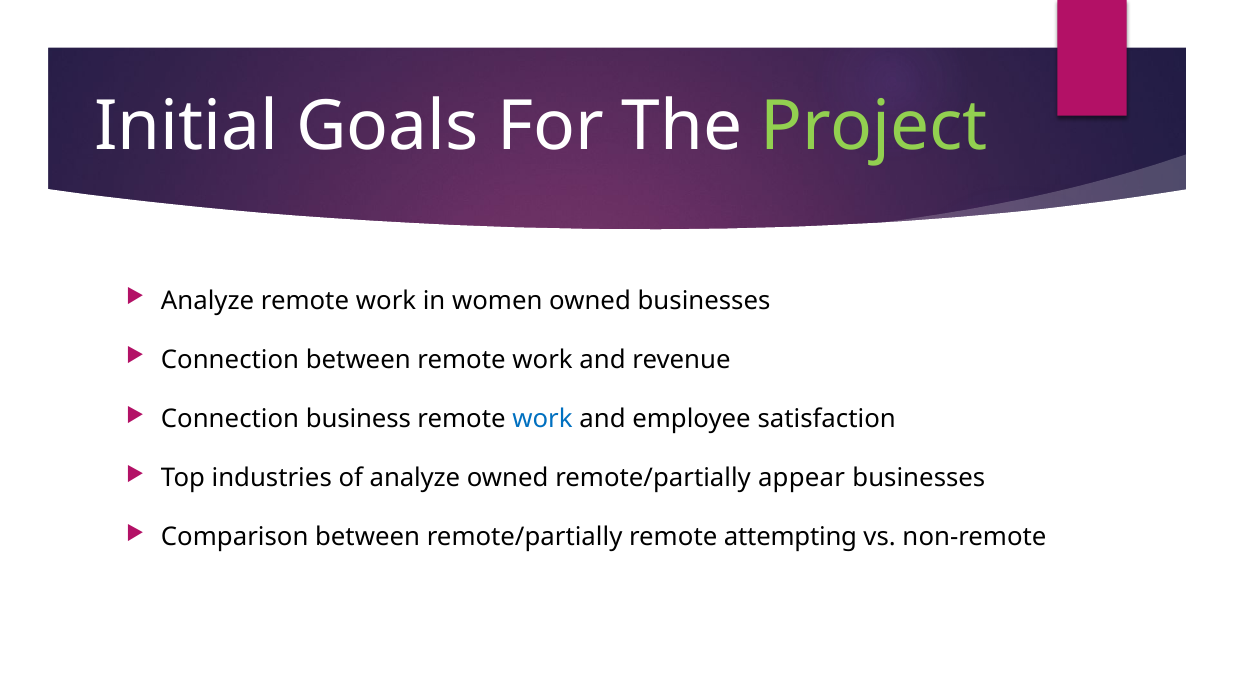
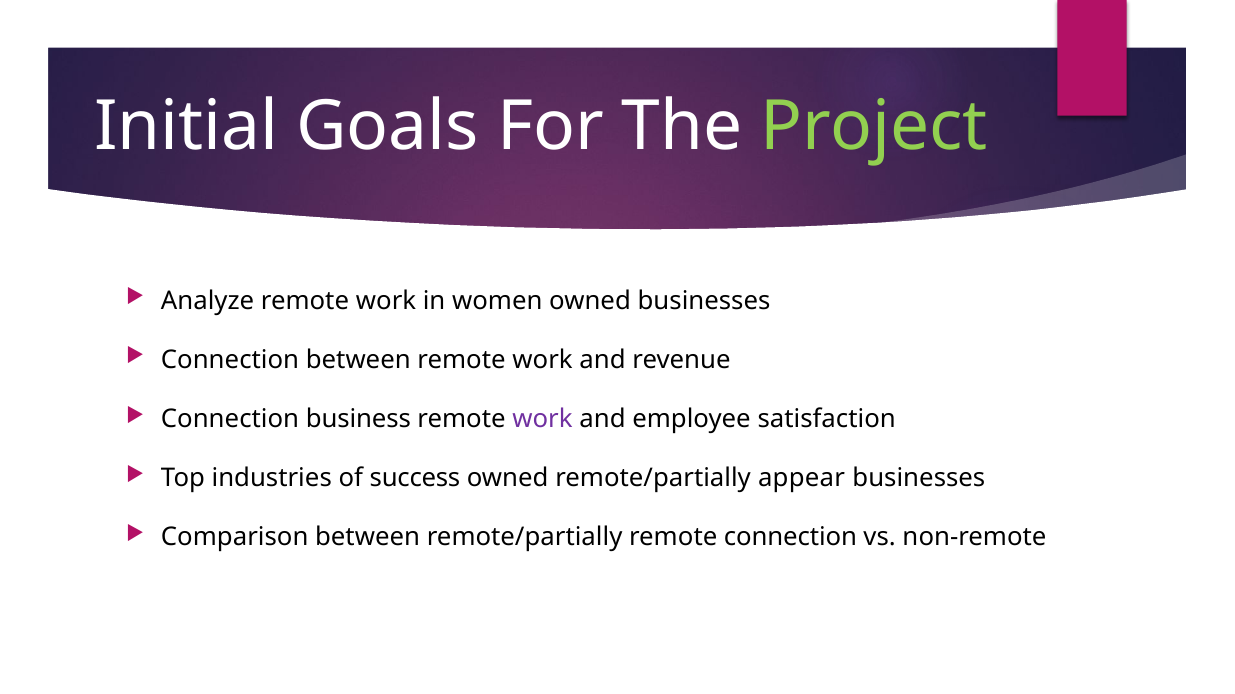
work colour: blue -> purple (542, 419)
of analyze: analyze -> success (415, 479)
remote attempting: attempting -> connection (790, 538)
